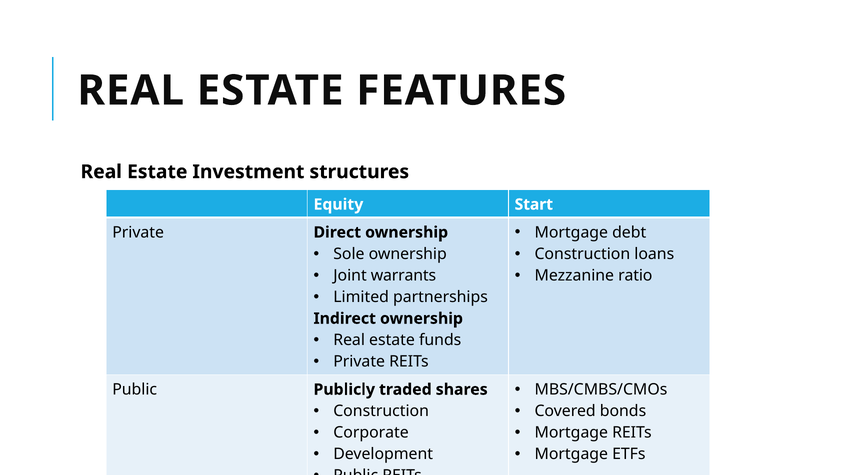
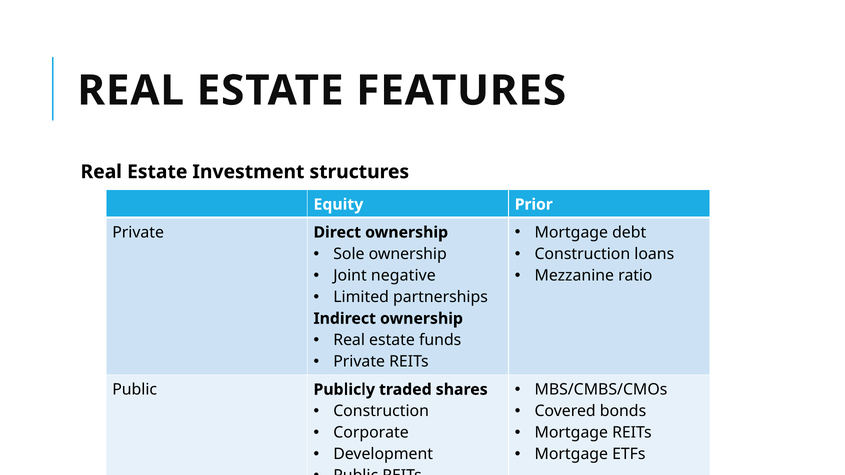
Start: Start -> Prior (534, 205)
warrants: warrants -> negative (403, 276)
